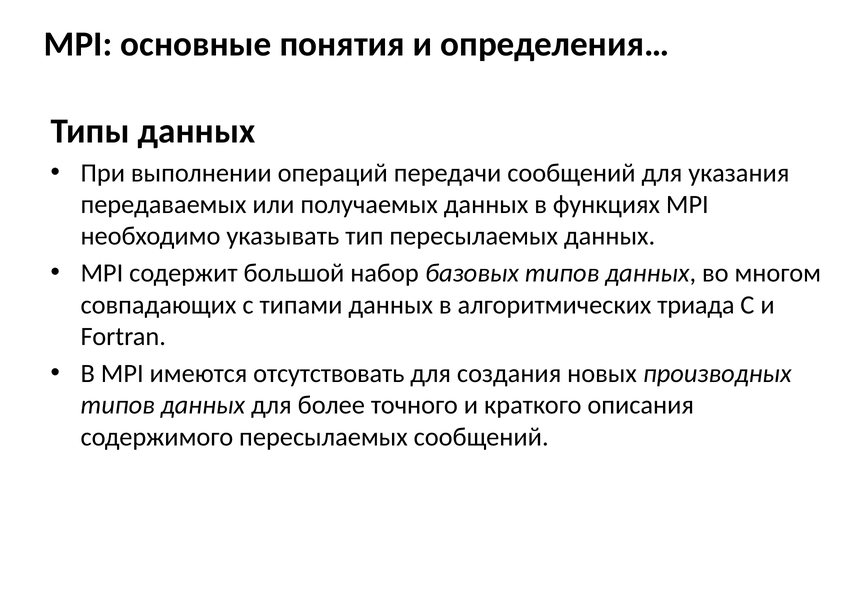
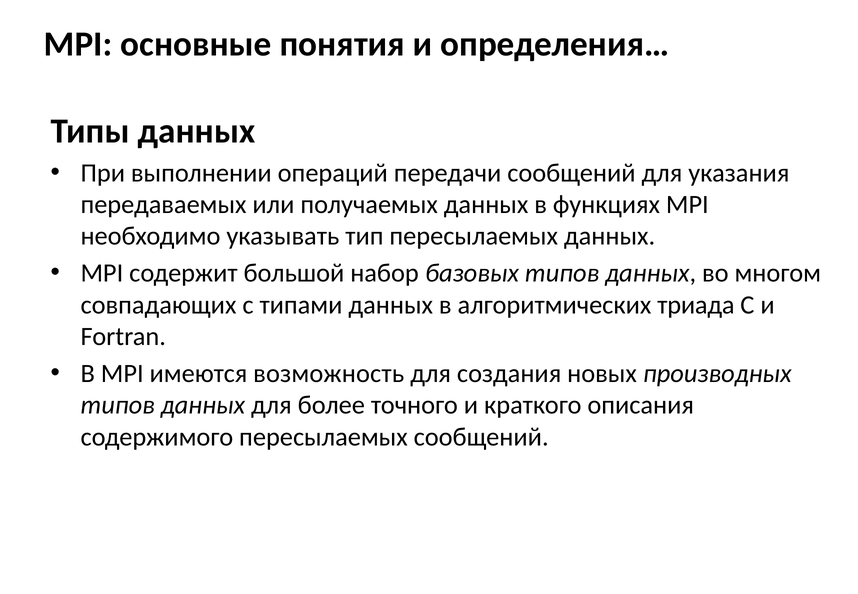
отсутствовать: отсутствовать -> возможность (329, 373)
